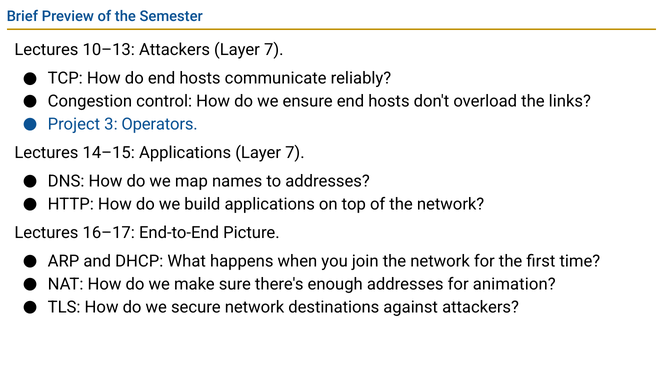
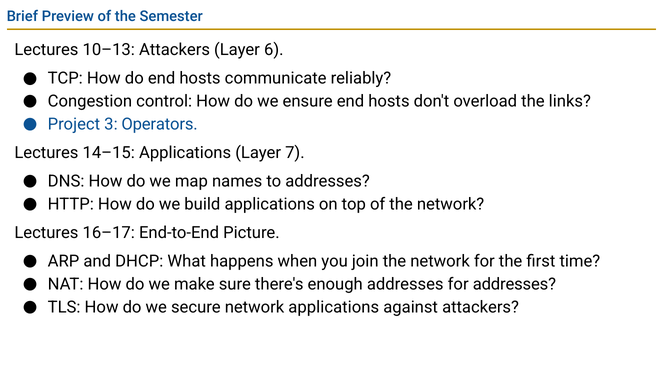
7: 7 -> 6 (274, 50)
for animation: animation -> addresses (514, 285)
network destinations: destinations -> applications (334, 308)
